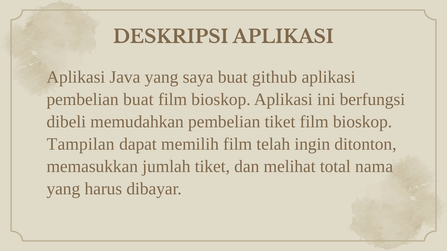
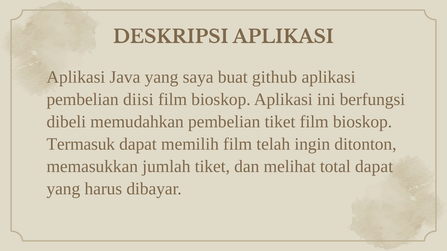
pembelian buat: buat -> diisi (138, 100)
Tampilan: Tampilan -> Termasuk (81, 144)
total nama: nama -> dapat (374, 167)
